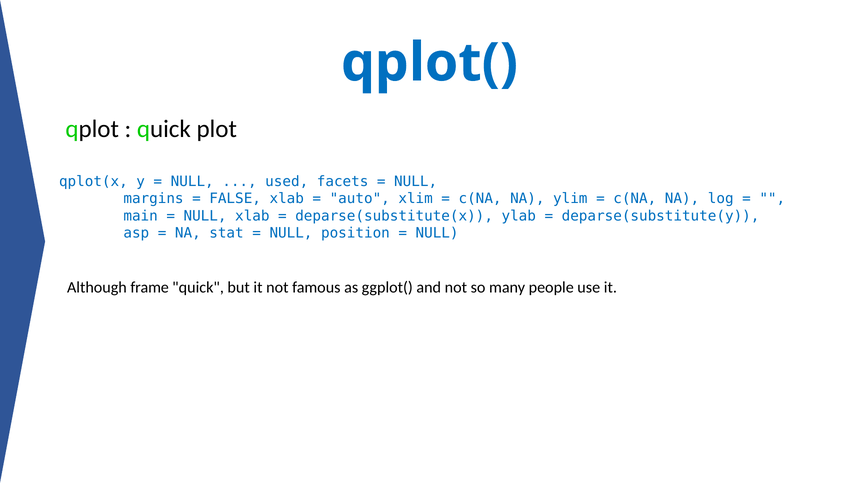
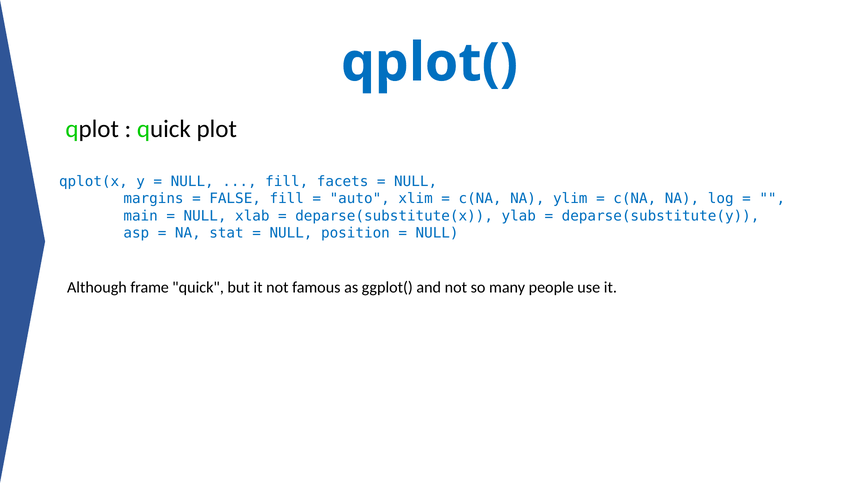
used: used -> fill (287, 182)
FALSE xlab: xlab -> fill (287, 199)
